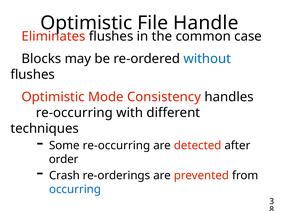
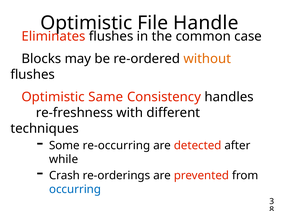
without colour: blue -> orange (207, 59)
Mode: Mode -> Same (106, 97)
re-occurring: re-occurring -> re-freshness (74, 113)
order: order -> while (64, 160)
